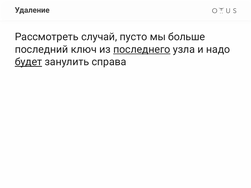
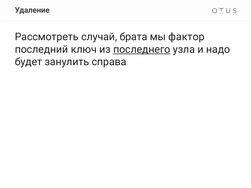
пусто: пусто -> брата (133, 37)
больше: больше -> фактор (186, 37)
будет underline: present -> none (28, 62)
